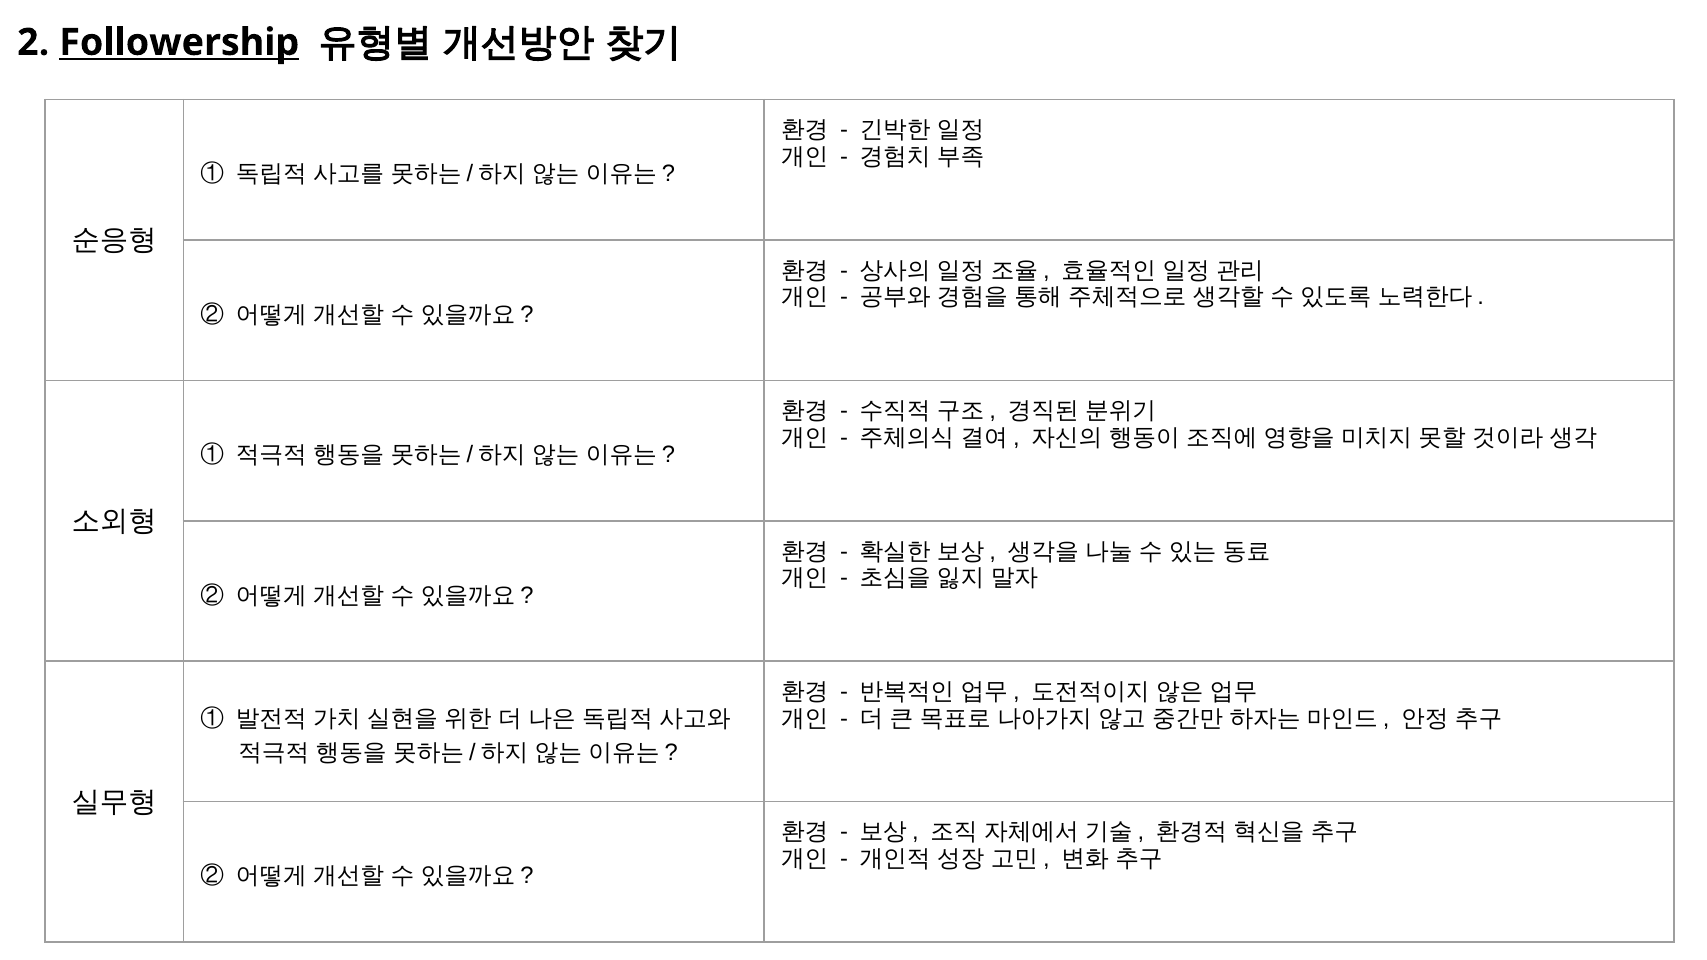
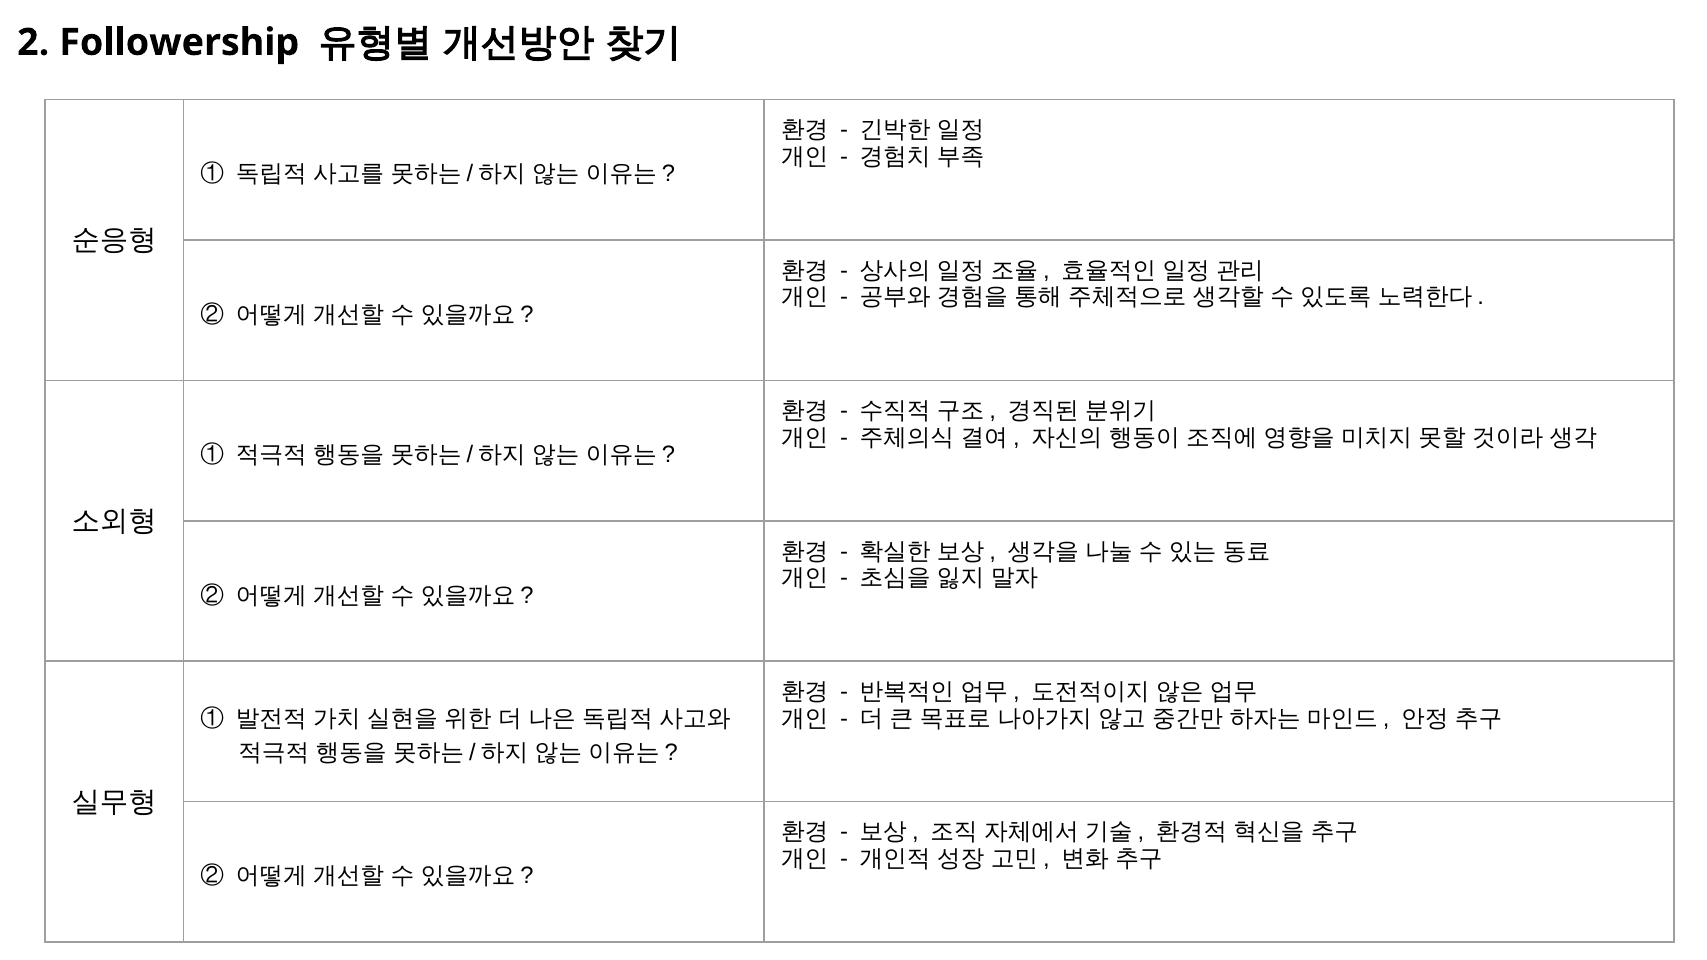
Followership underline: present -> none (179, 42)
